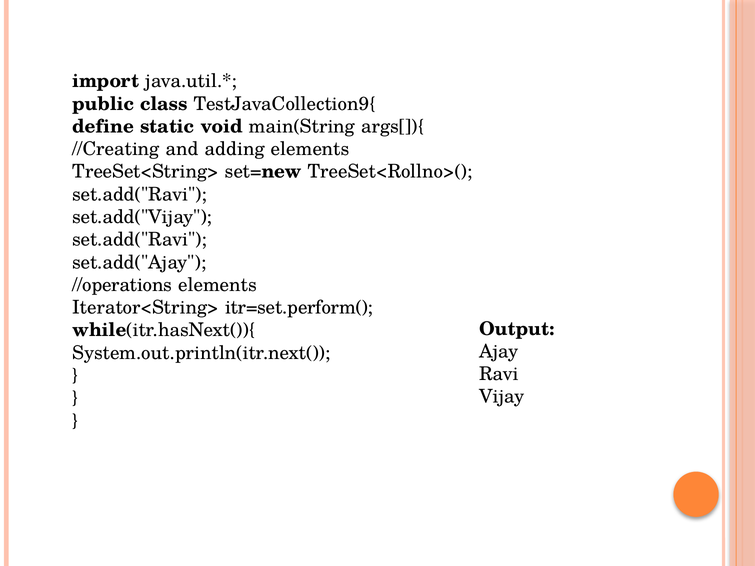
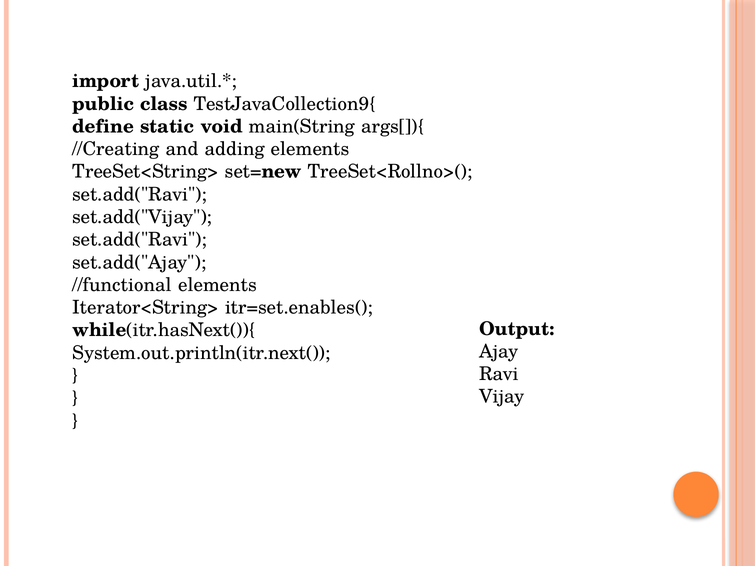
//operations: //operations -> //functional (122, 285)
itr=set.perform(: itr=set.perform( -> itr=set.enables( (299, 308)
